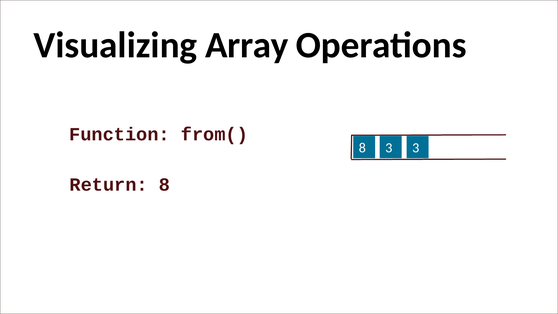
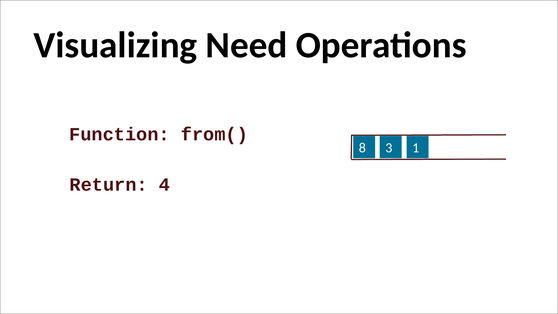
Array: Array -> Need (247, 45)
3 3: 3 -> 1 (416, 148)
Return 8: 8 -> 4 (165, 185)
